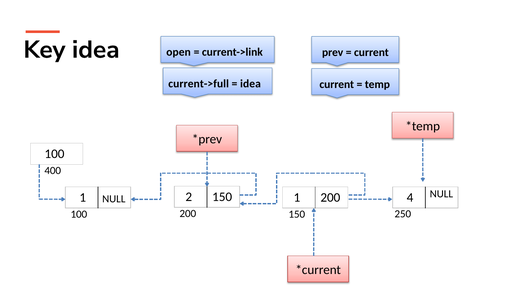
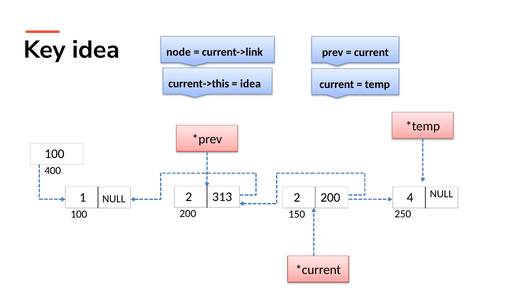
open: open -> node (179, 52)
current->full: current->full -> current->this (199, 84)
2 150: 150 -> 313 (222, 197)
NULL 1: 1 -> 2 (297, 198)
